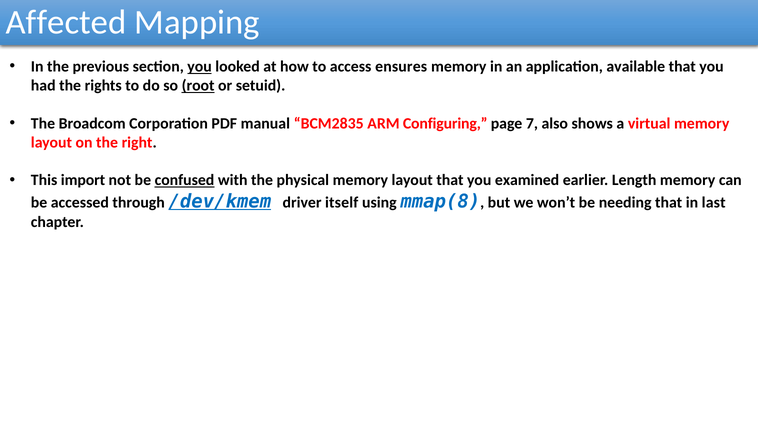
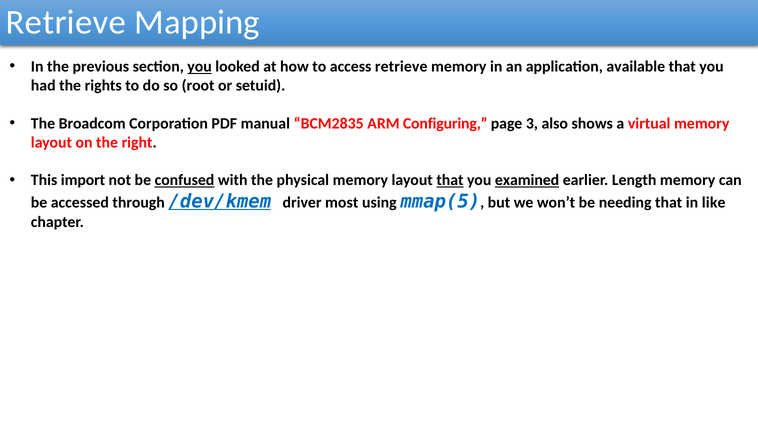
Affected: Affected -> Retrieve (66, 22)
access ensures: ensures -> retrieve (401, 67)
root underline: present -> none (198, 86)
7: 7 -> 3 (532, 124)
that underline: none -> present (450, 180)
examined underline: none -> present (527, 180)
itself: itself -> most (342, 203)
mmap(8: mmap(8 -> mmap(5 (440, 202)
last: last -> like (714, 203)
